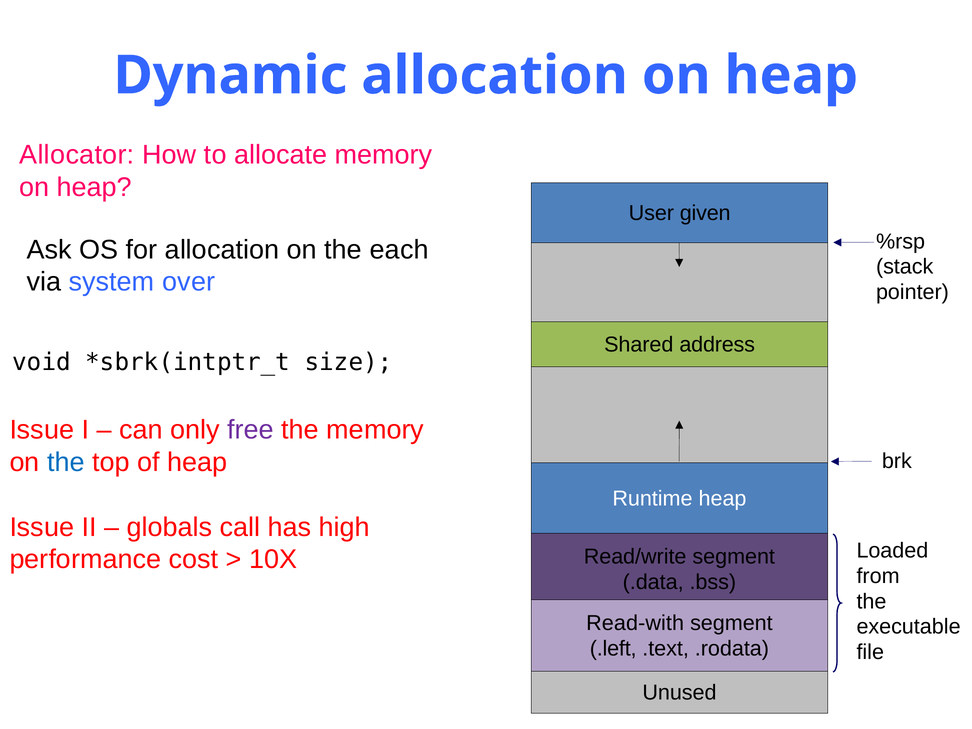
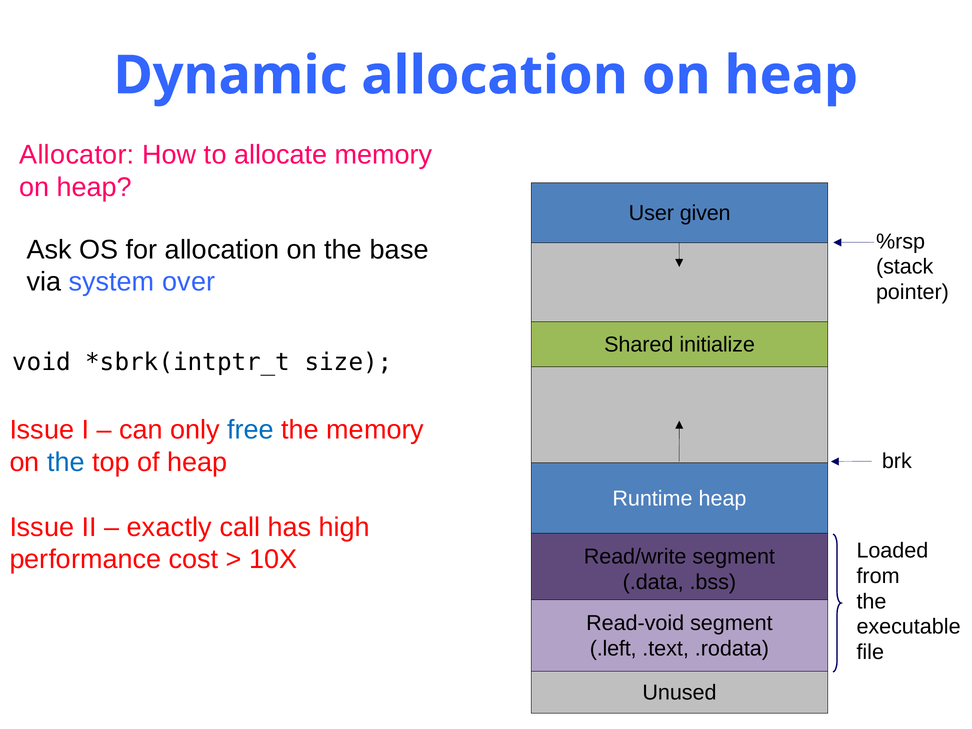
each: each -> base (399, 250)
address: address -> initialize (717, 345)
free colour: purple -> blue (251, 430)
globals: globals -> exactly (169, 527)
Read-with: Read-with -> Read-void (635, 623)
